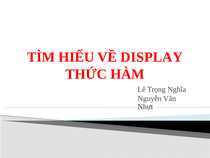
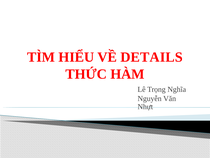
DISPLAY: DISPLAY -> DETAILS (152, 57)
